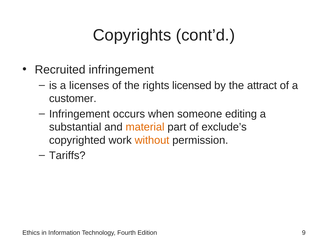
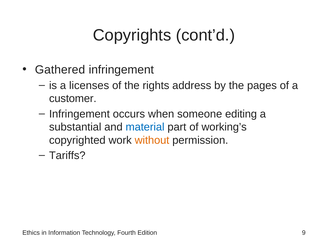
Recruited: Recruited -> Gathered (60, 70)
licensed: licensed -> address (192, 85)
attract: attract -> pages (262, 85)
material colour: orange -> blue (145, 127)
exclude’s: exclude’s -> working’s (224, 127)
